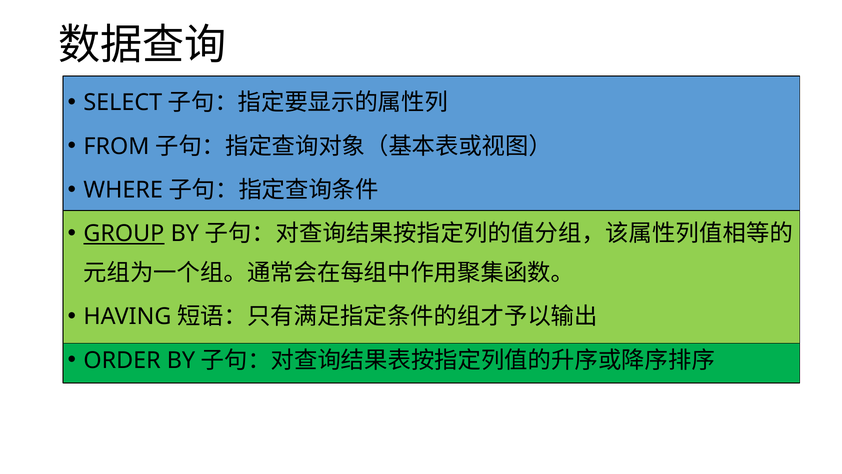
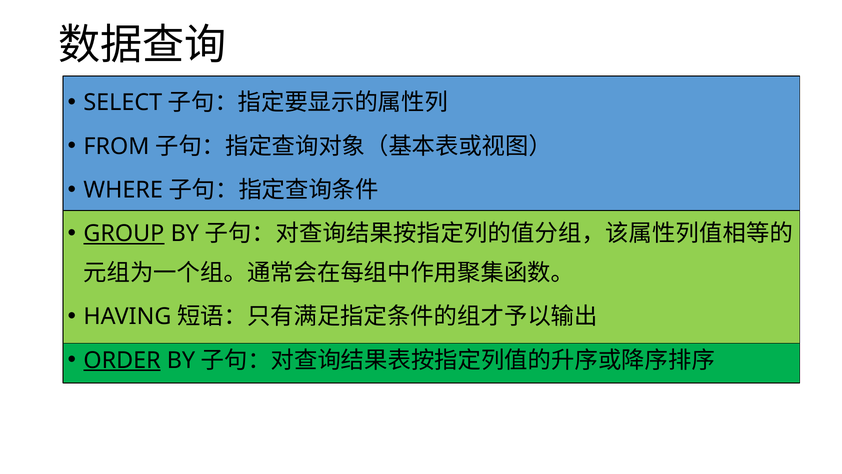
ORDER underline: none -> present (122, 360)
